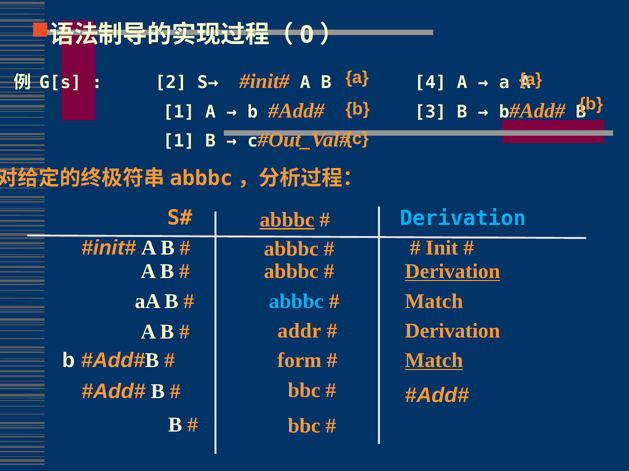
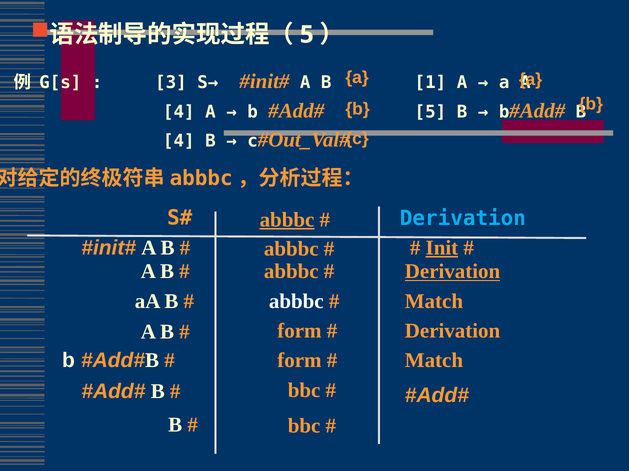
0: 0 -> 5 (307, 35)
2: 2 -> 3 (171, 83)
4: 4 -> 1 (430, 83)
1: 1 -> 4 (179, 112)
3: 3 -> 5 (430, 112)
1: 1 -> 4 (179, 141)
Init underline: none -> present (442, 248)
abbbc colour: light blue -> white (296, 302)
addr: addr -> form (299, 331)
Match underline: present -> none (434, 361)
